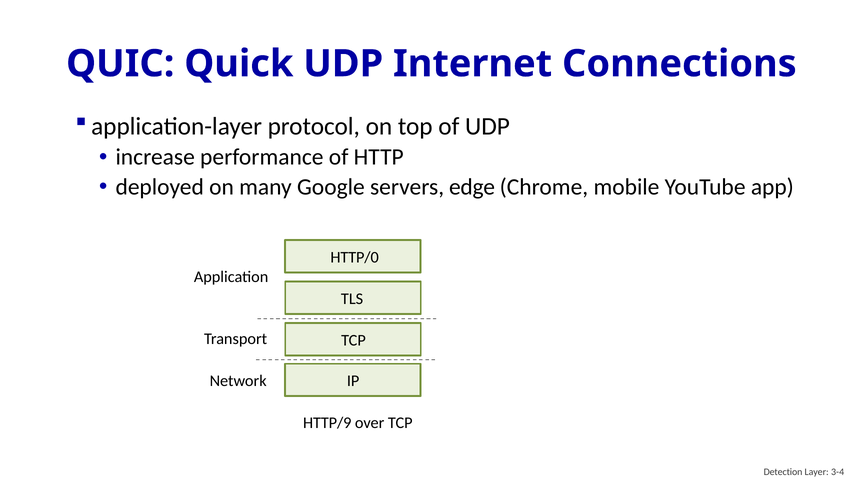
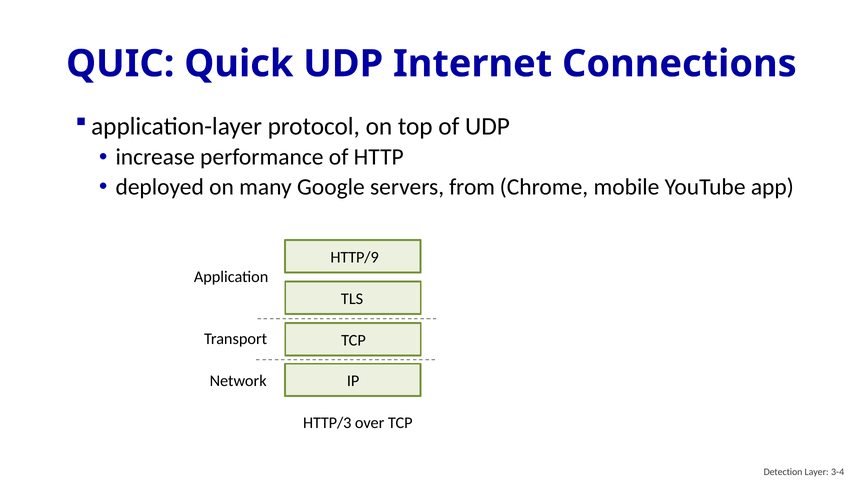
edge: edge -> from (472, 187)
HTTP/0: HTTP/0 -> HTTP/9 (355, 257)
HTTP/9: HTTP/9 -> HTTP/3 (327, 422)
